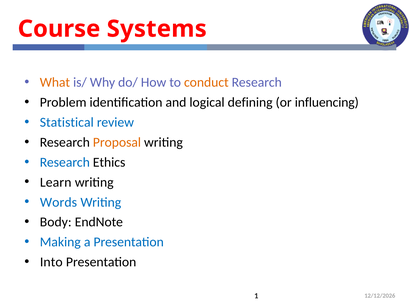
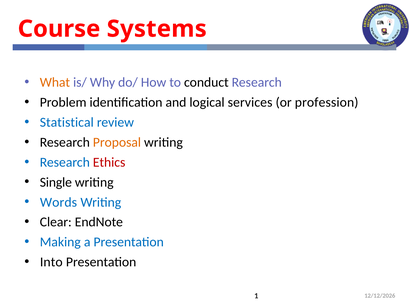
conduct colour: orange -> black (206, 83)
defining: defining -> services (250, 103)
influencing: influencing -> profession (327, 103)
Ethics colour: black -> red (109, 163)
Learn: Learn -> Single (56, 183)
Body: Body -> Clear (56, 223)
